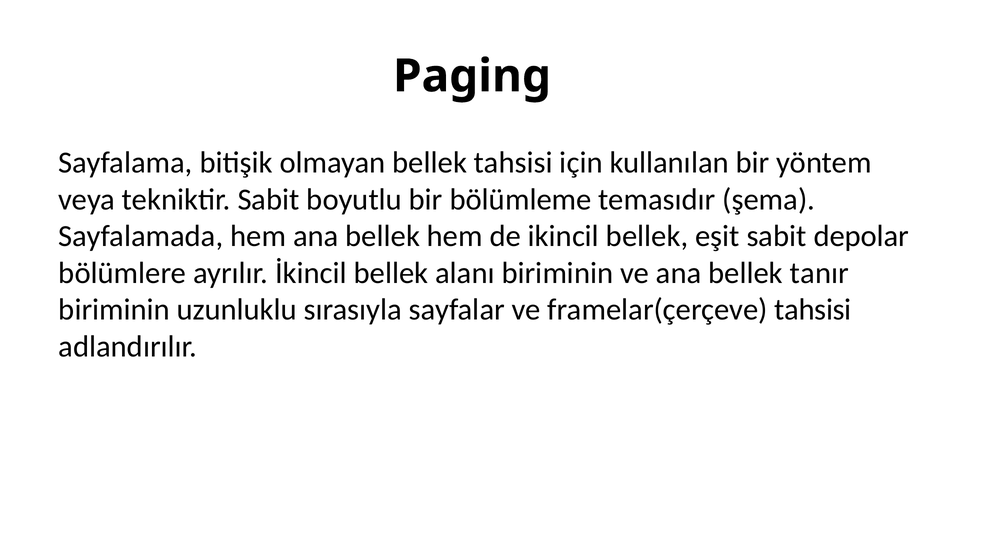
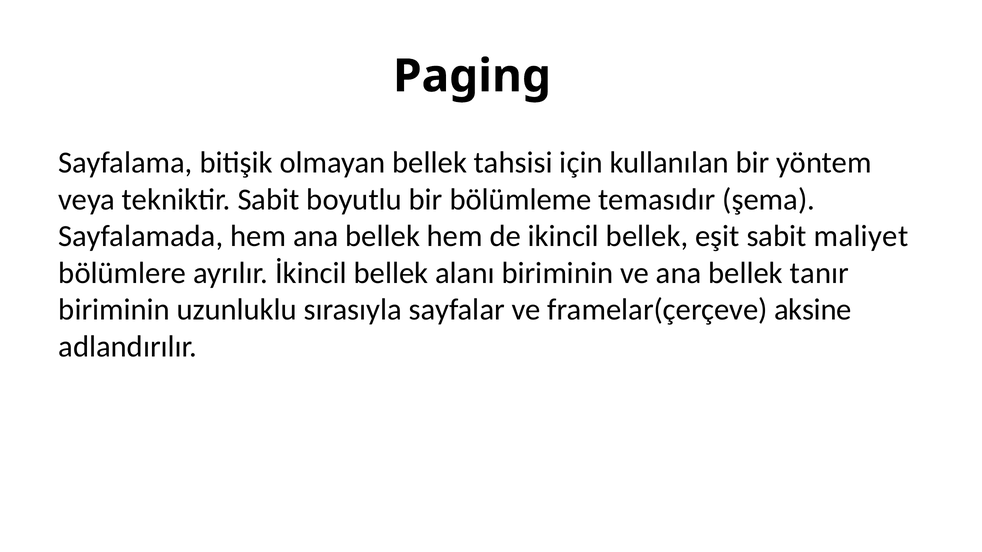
depolar: depolar -> maliyet (861, 236)
framelar(çerçeve tahsisi: tahsisi -> aksine (813, 310)
